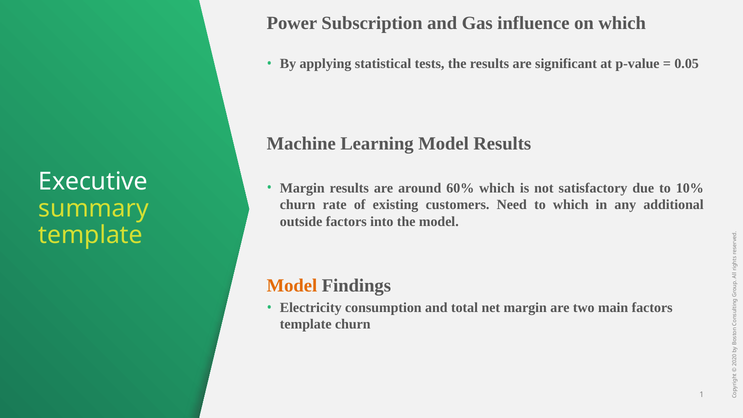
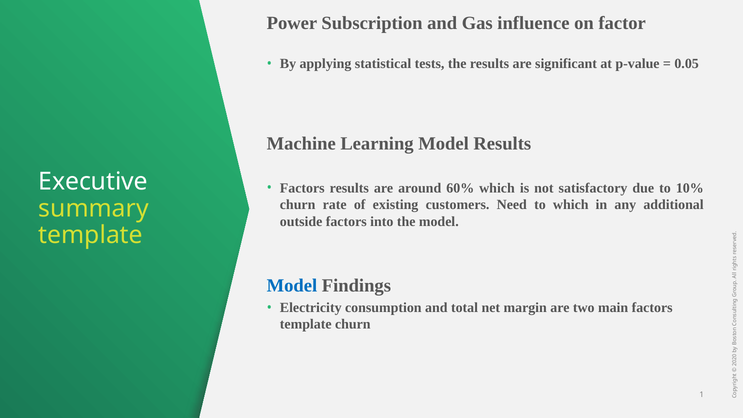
on which: which -> factor (622, 23)
Margin: Margin -> Factors (302, 188)
Model colour: orange -> blue (292, 286)
